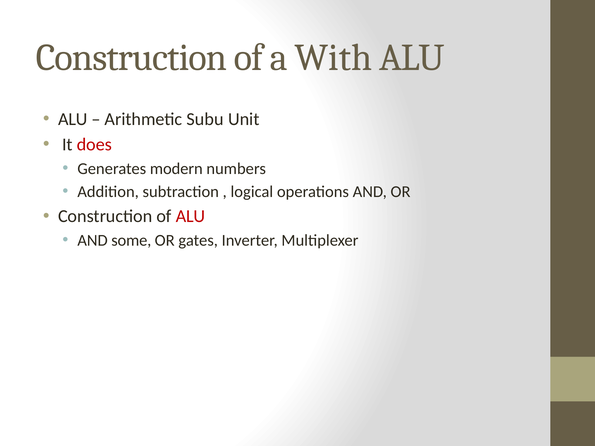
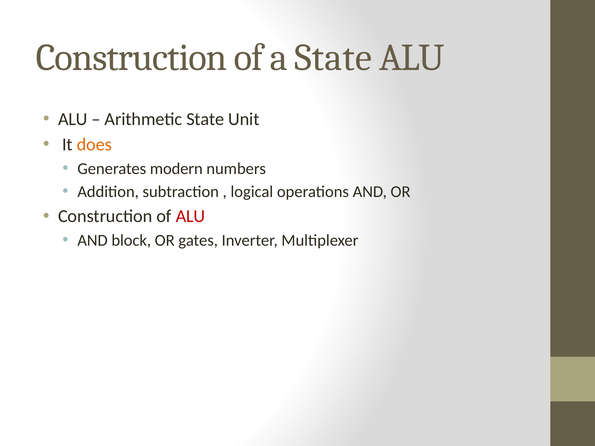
a With: With -> State (333, 58)
Arithmetic Subu: Subu -> State (205, 119)
does colour: red -> orange (94, 145)
some: some -> block (131, 240)
